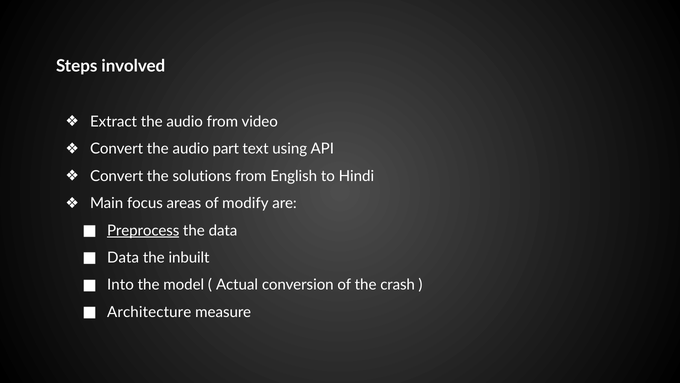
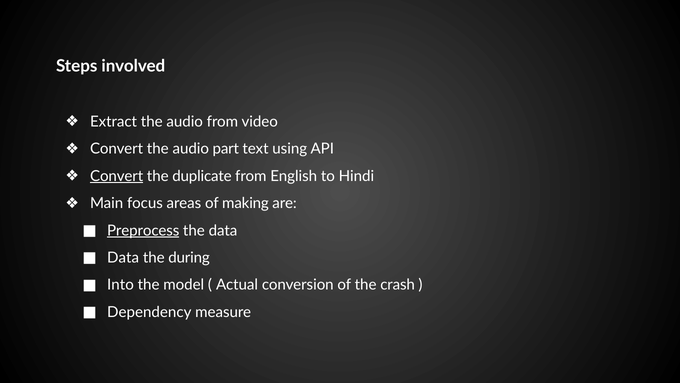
Convert underline: none -> present (117, 176)
solutions: solutions -> duplicate (202, 176)
modify: modify -> making (245, 203)
inbuilt: inbuilt -> during (189, 257)
Architecture: Architecture -> Dependency (149, 312)
